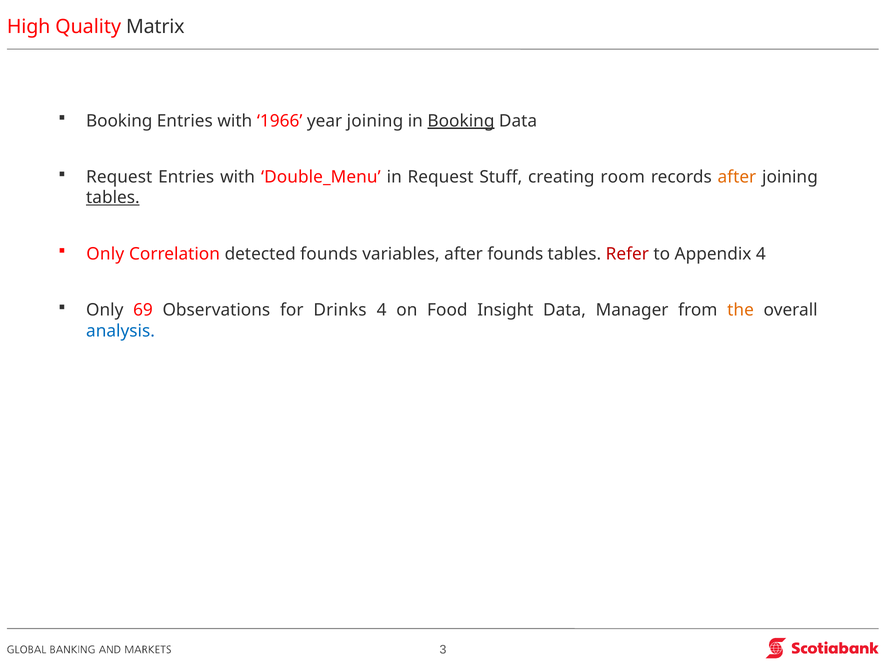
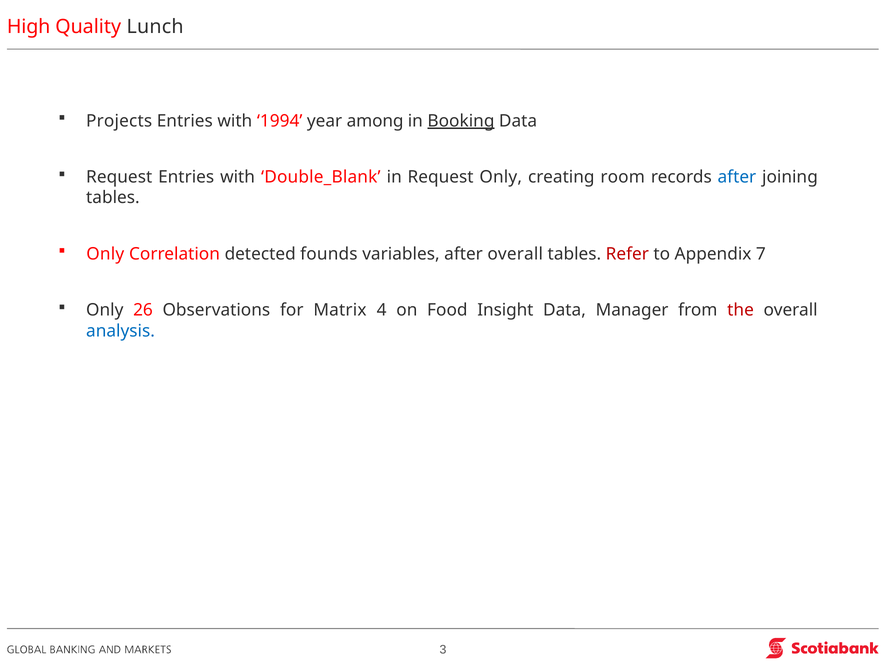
Matrix: Matrix -> Lunch (155, 27)
Booking: Booking -> Projects (119, 121)
1966: 1966 -> 1994 (280, 121)
year joining: joining -> among (375, 121)
Double_Menu: Double_Menu -> Double_Blank (321, 177)
Request Stuff: Stuff -> Only (501, 177)
after colour: orange -> blue (737, 177)
tables underline: present -> none (113, 198)
after founds: founds -> overall (515, 254)
Appendix 4: 4 -> 7 (761, 254)
69: 69 -> 26 (143, 310)
Drinks: Drinks -> Matrix (340, 310)
the colour: orange -> red (741, 310)
